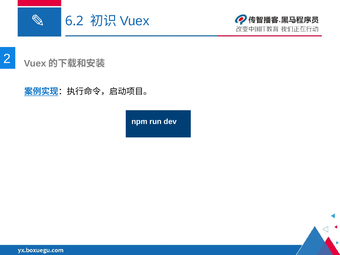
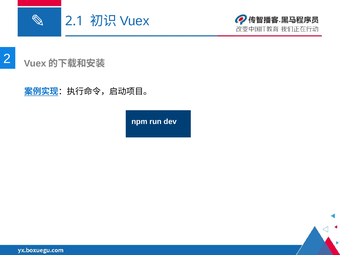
6.2: 6.2 -> 2.1 (74, 21)
